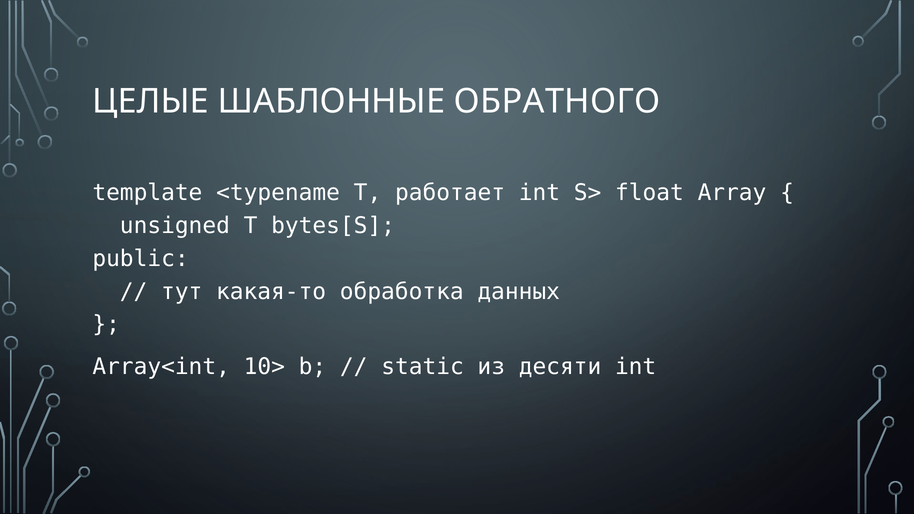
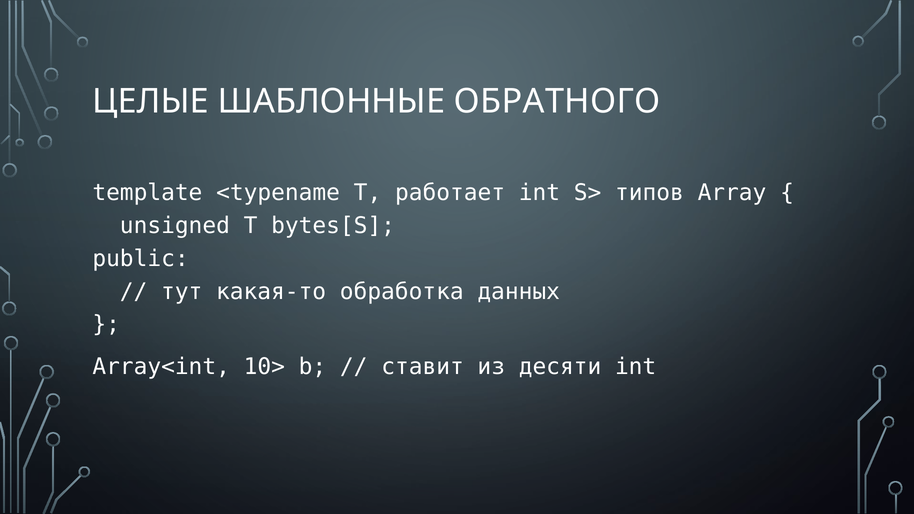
float: float -> типов (649, 193)
static: static -> ставит (423, 367)
